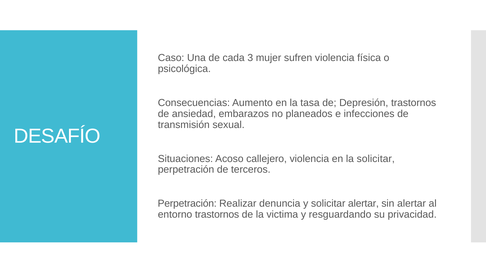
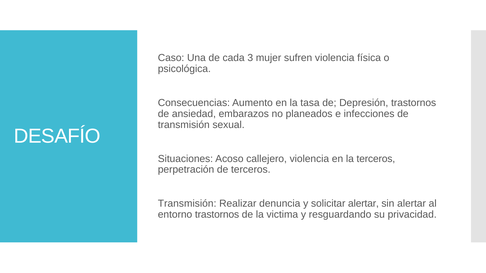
la solicitar: solicitar -> terceros (376, 159)
Perpetración: Perpetración -> Transmisión (187, 204)
